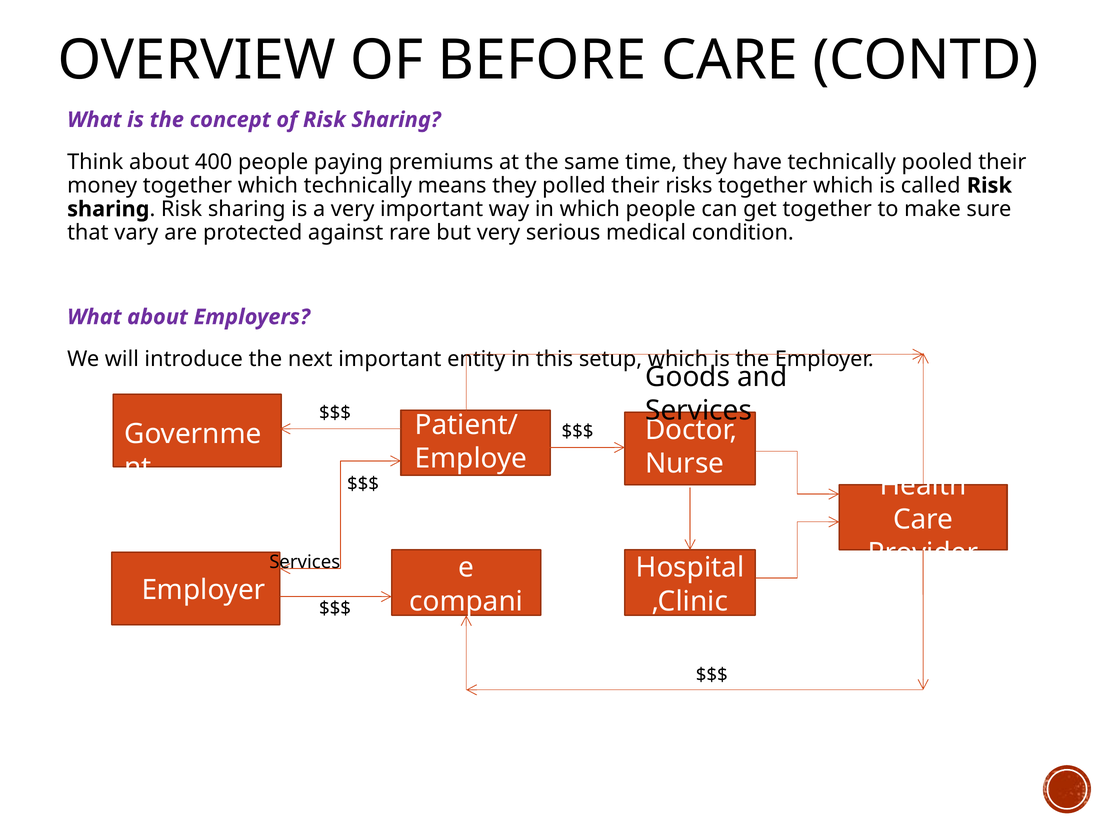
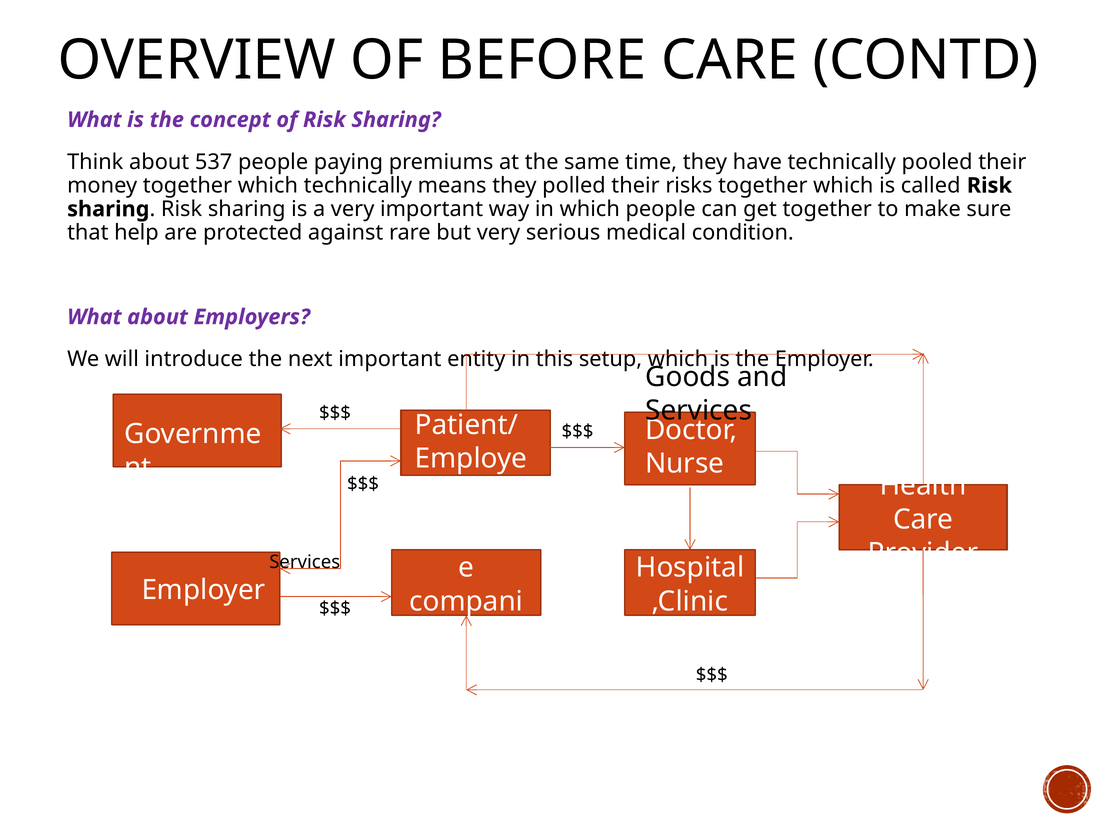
400: 400 -> 537 (214, 162)
vary: vary -> help (136, 233)
